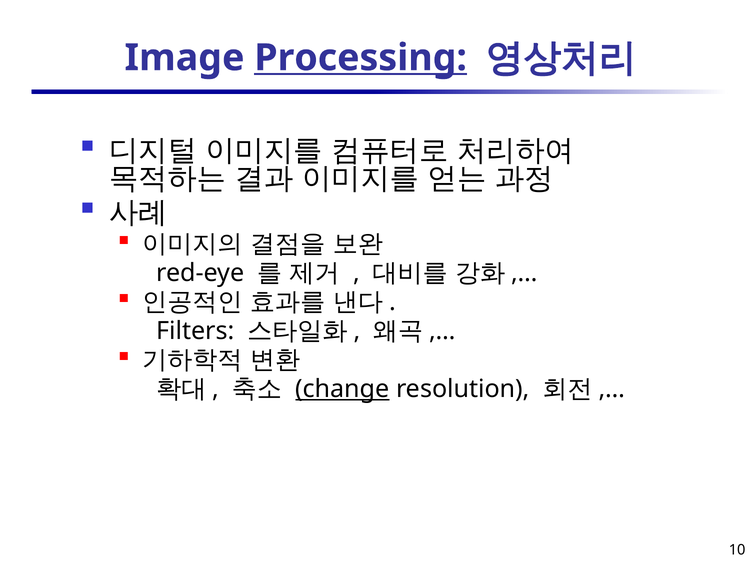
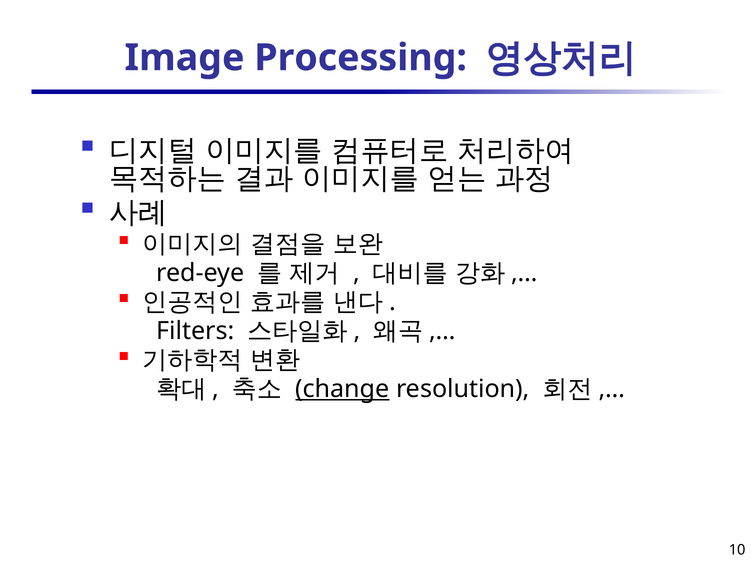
Processing underline: present -> none (361, 58)
